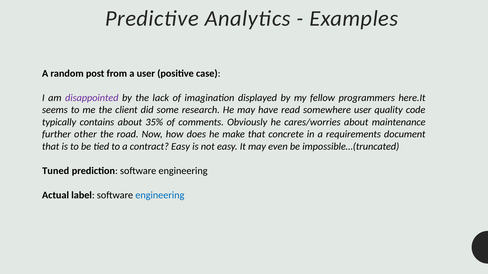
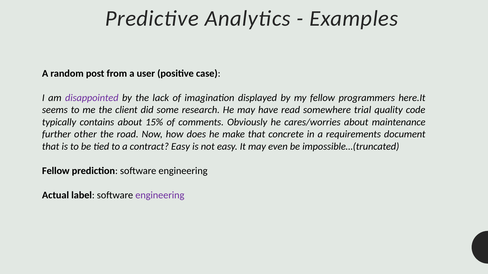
somewhere user: user -> trial (363, 110)
35%: 35% -> 15% (154, 122)
Tuned: Tuned -> Fellow (56, 171)
engineering colour: blue -> purple (160, 196)
